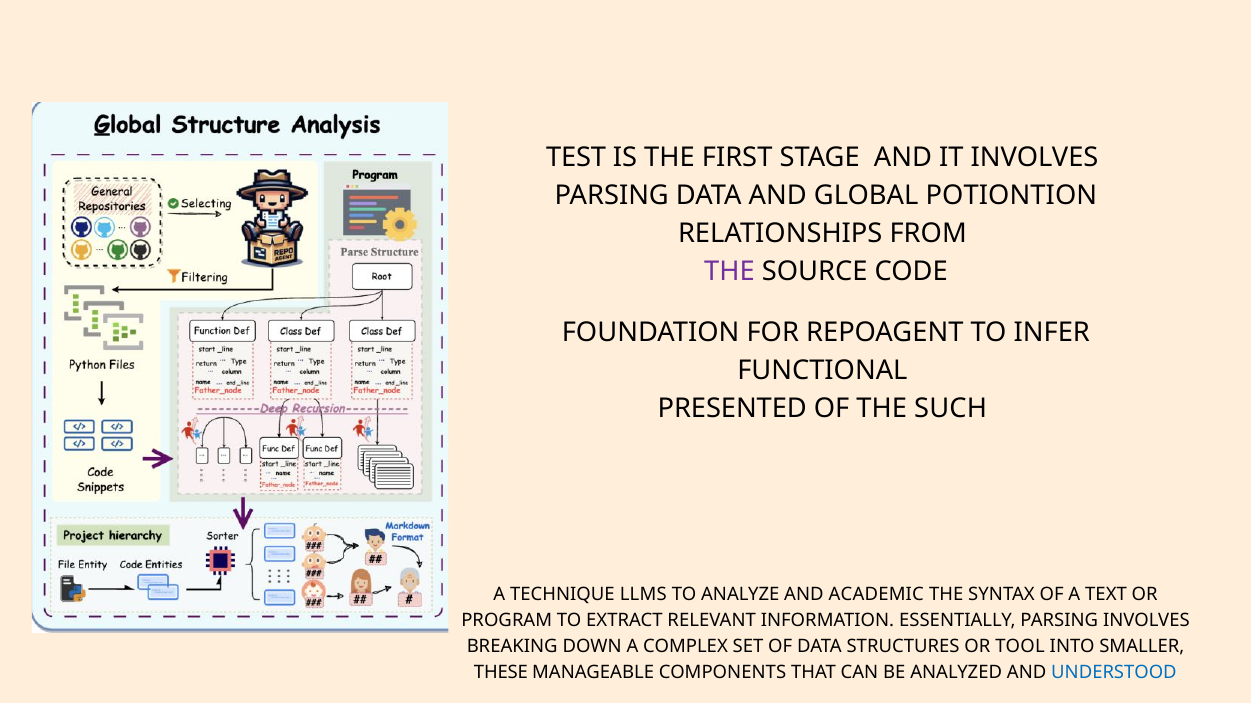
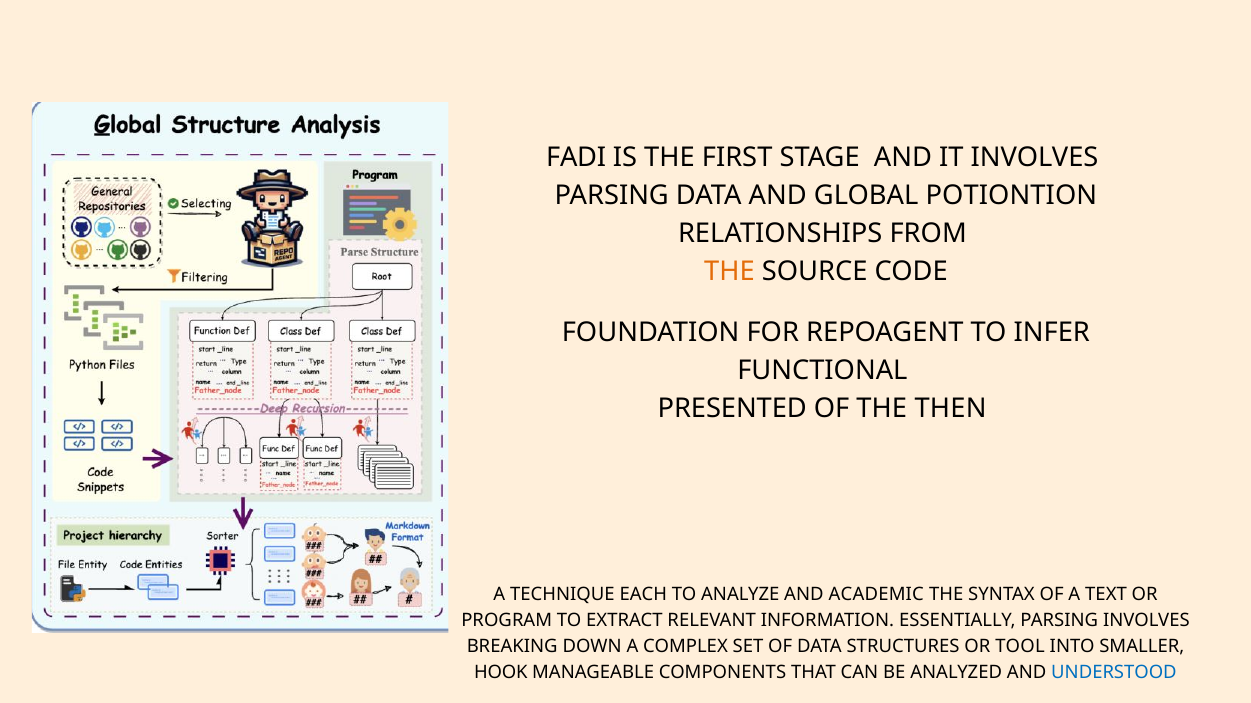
TEST: TEST -> FADI (576, 157)
THE colour: purple -> orange (729, 272)
SUCH: SUCH -> THEN (951, 409)
LLMS: LLMS -> EACH (643, 595)
THESE: THESE -> HOOK (501, 673)
